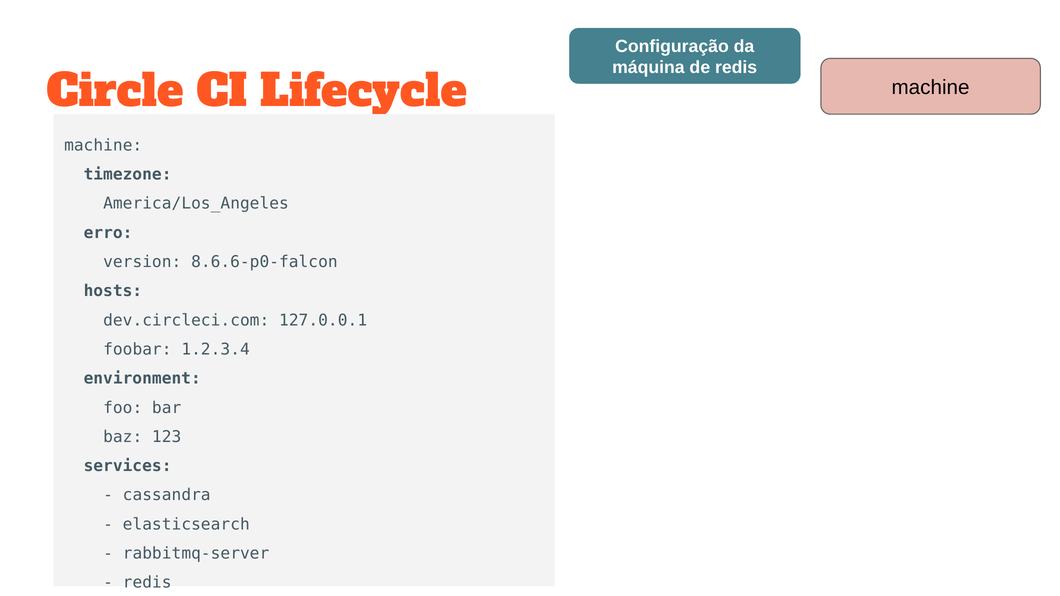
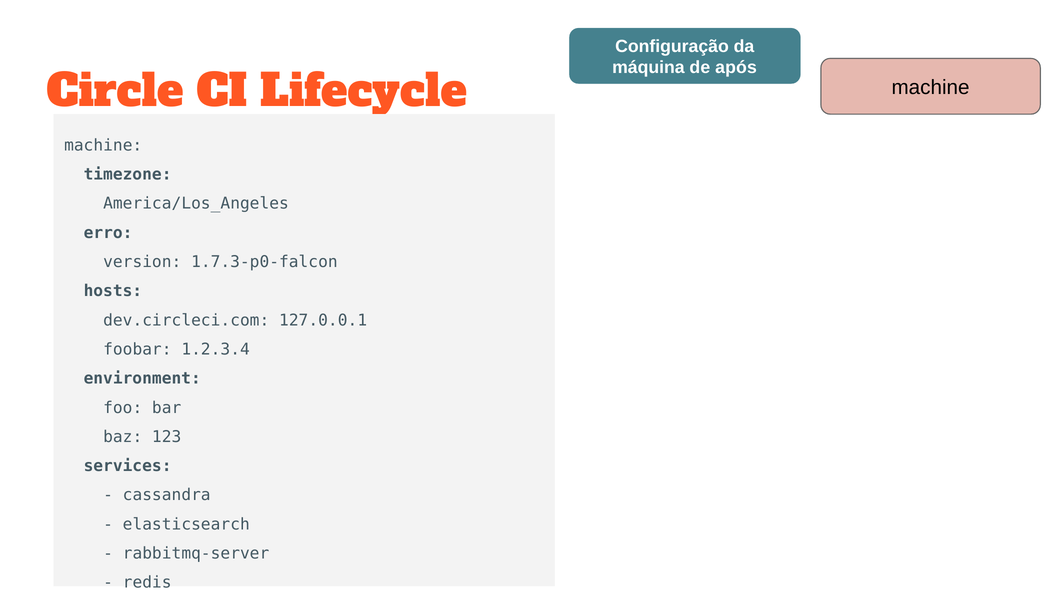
de redis: redis -> após (736, 68)
8.6.6-p0-falcon: 8.6.6-p0-falcon -> 1.7.3-p0-falcon (264, 262)
